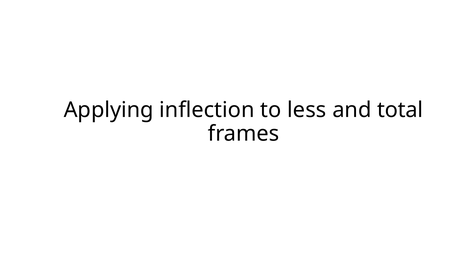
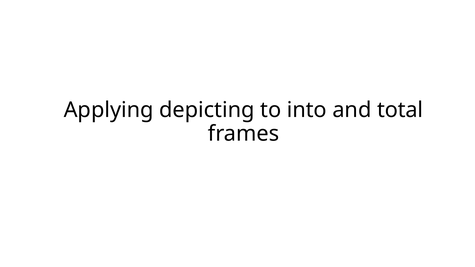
inflection: inflection -> depicting (207, 110)
less: less -> into (307, 110)
